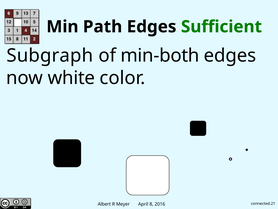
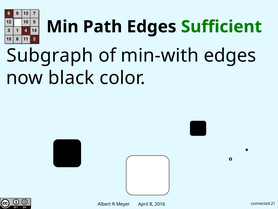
min-both: min-both -> min-with (160, 55)
white: white -> black (71, 78)
